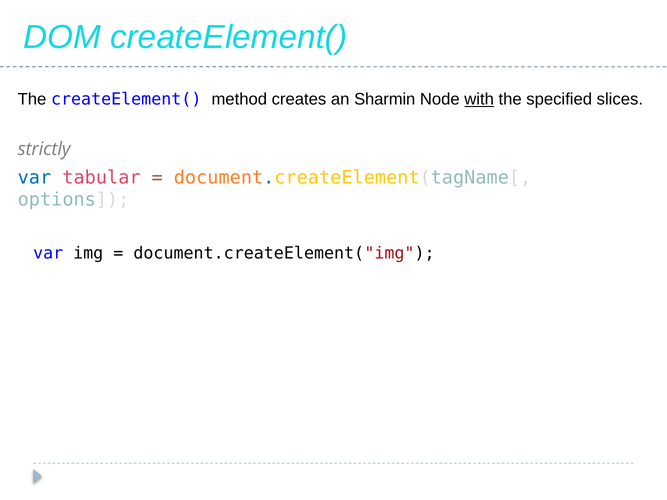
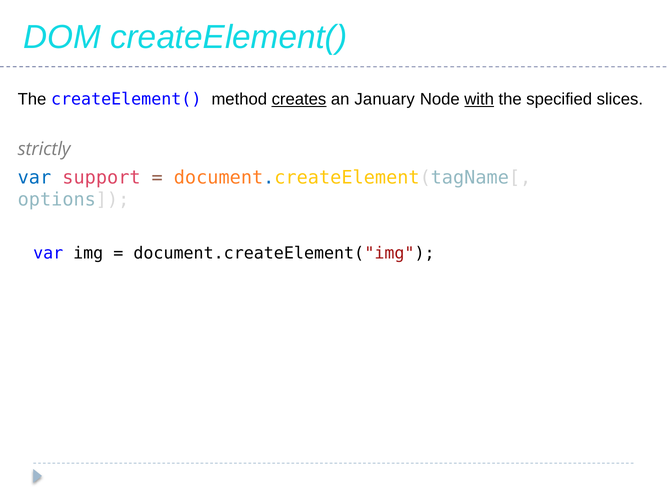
creates underline: none -> present (299, 99)
Sharmin: Sharmin -> January (385, 99)
tabular: tabular -> support (101, 178)
